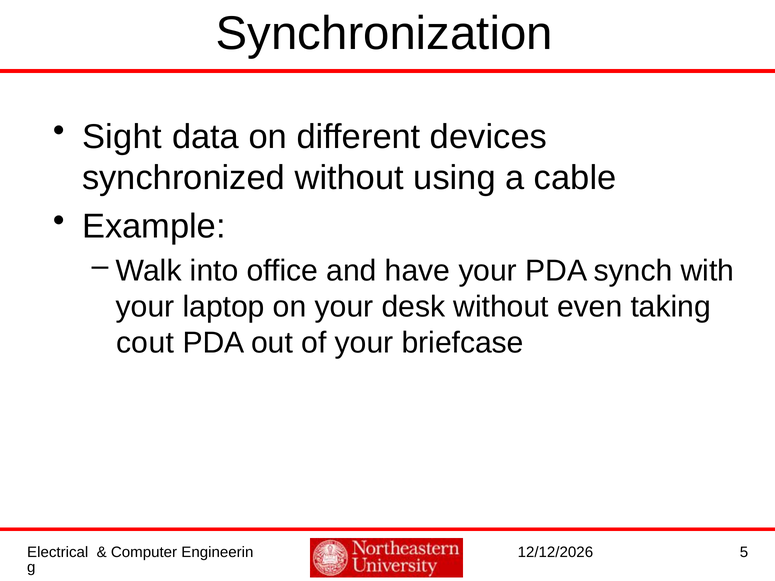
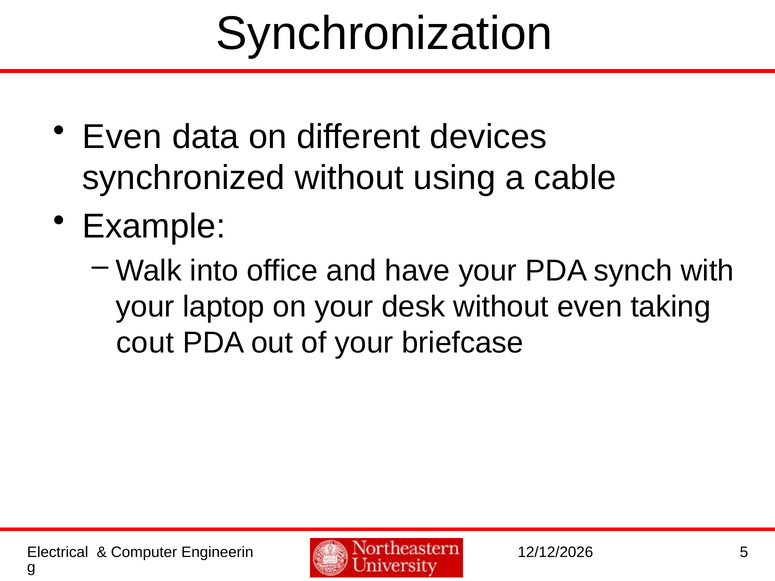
Sight: Sight -> Even (122, 137)
